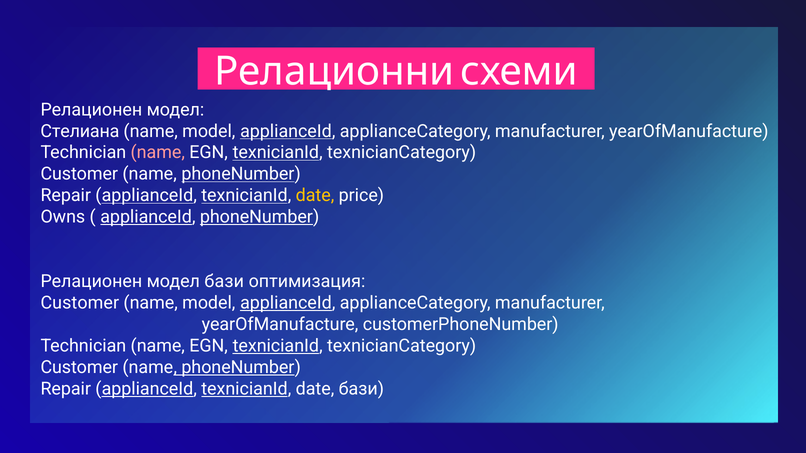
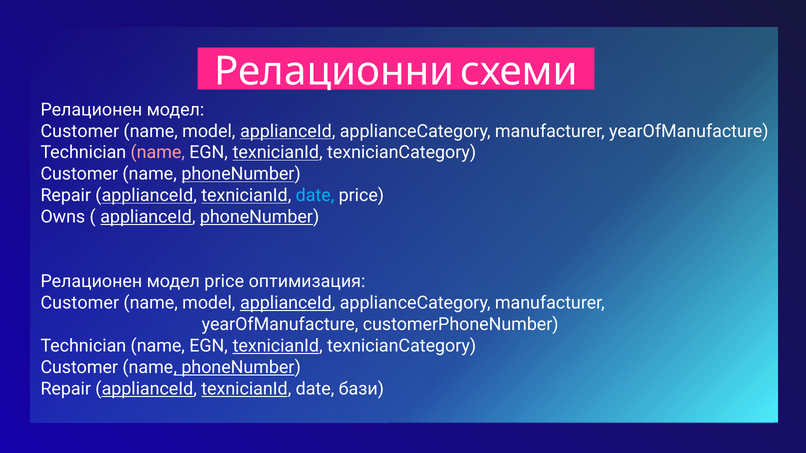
Стелиана: Стелиана -> Customer (80, 131)
date colour: yellow -> light blue (315, 196)
модел бази: бази -> price (224, 282)
